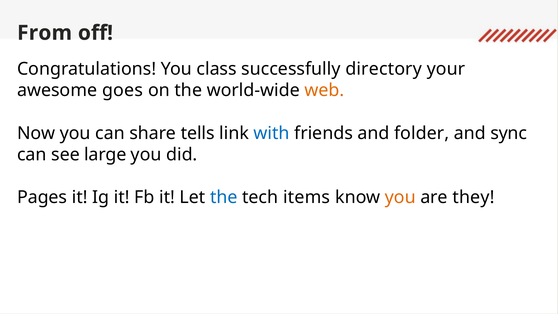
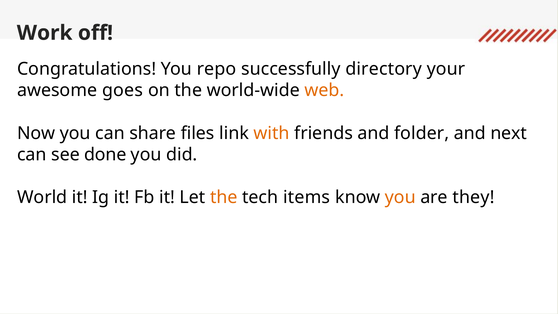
From: From -> Work (45, 33)
class: class -> repo (217, 69)
tells: tells -> files (198, 133)
with colour: blue -> orange (272, 133)
sync: sync -> next (509, 133)
large: large -> done (105, 154)
Pages: Pages -> World (42, 197)
the colour: blue -> orange (224, 197)
